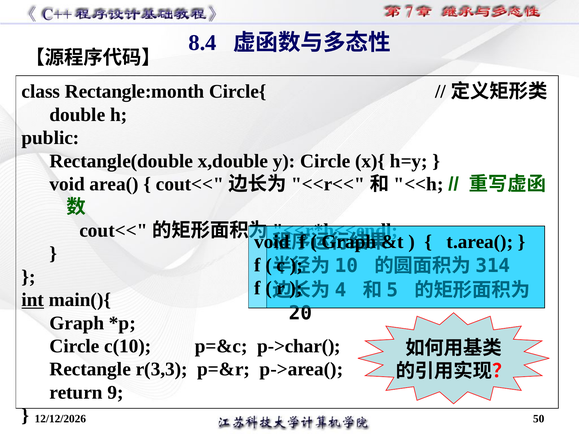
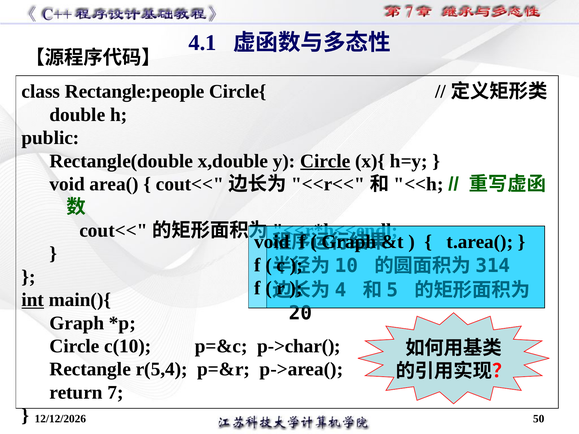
8.4: 8.4 -> 4.1 (202, 43)
Rectangle:month: Rectangle:month -> Rectangle:people (135, 92)
Circle underline: none -> present (325, 161)
r(3,3: r(3,3 -> r(5,4 (162, 370)
9: 9 -> 7 (115, 393)
